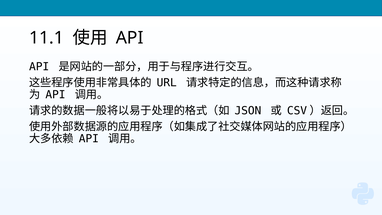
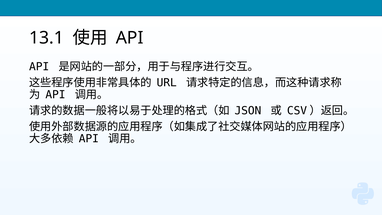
11.1: 11.1 -> 13.1 (46, 38)
